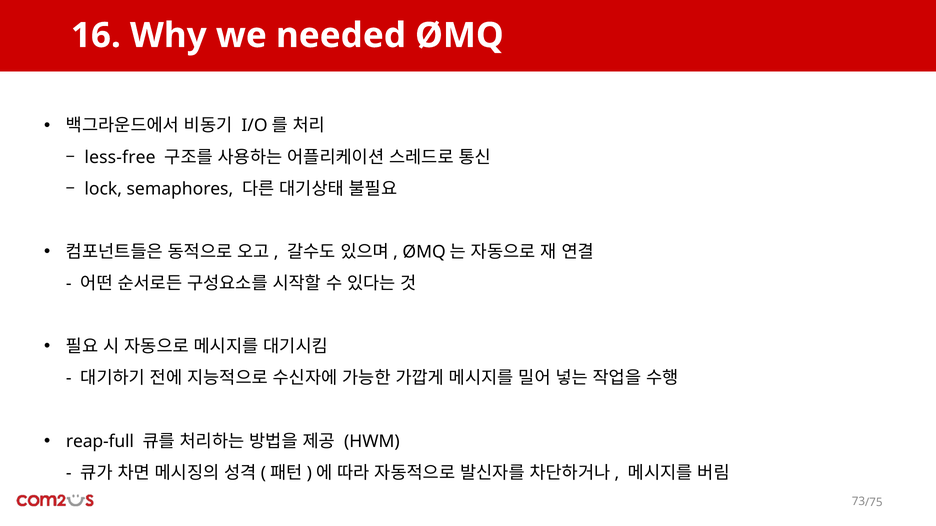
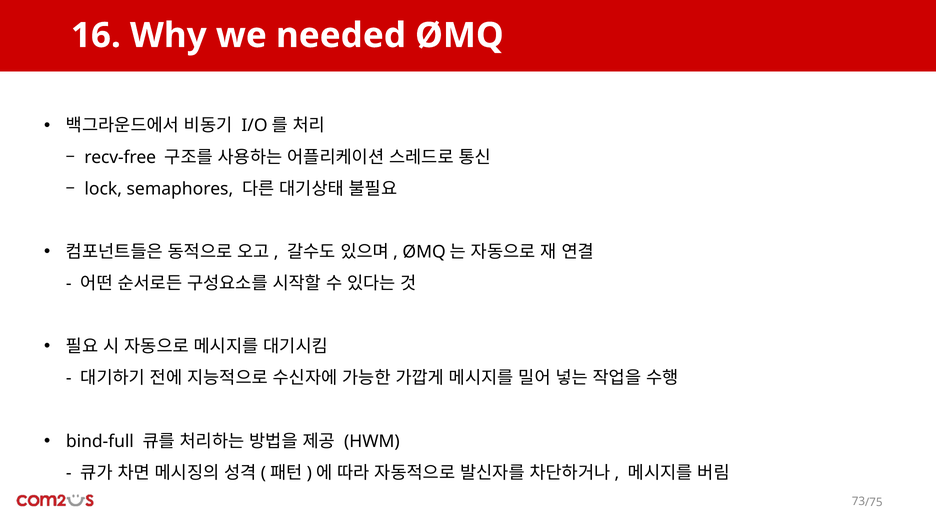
less-free: less-free -> recv-free (120, 157)
reap-full: reap-full -> bind-full (100, 442)
